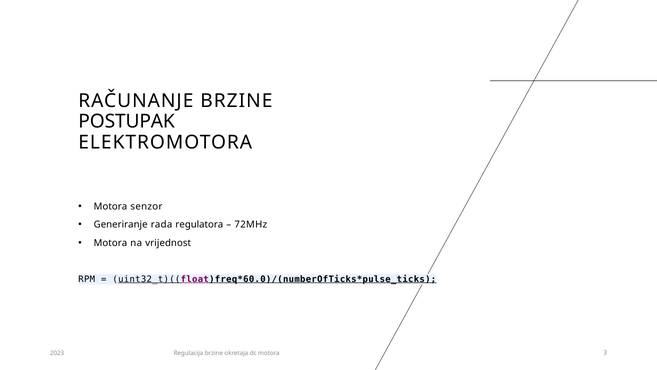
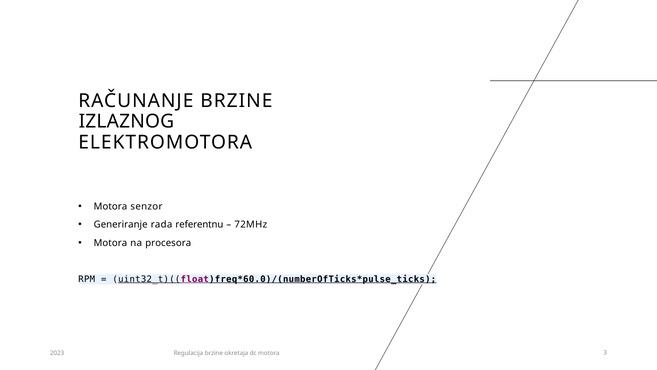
POSTUPAK: POSTUPAK -> IZLAZNOG (126, 121)
regulatora: regulatora -> referentnu (199, 225)
vrijednost: vrijednost -> procesora (168, 243)
